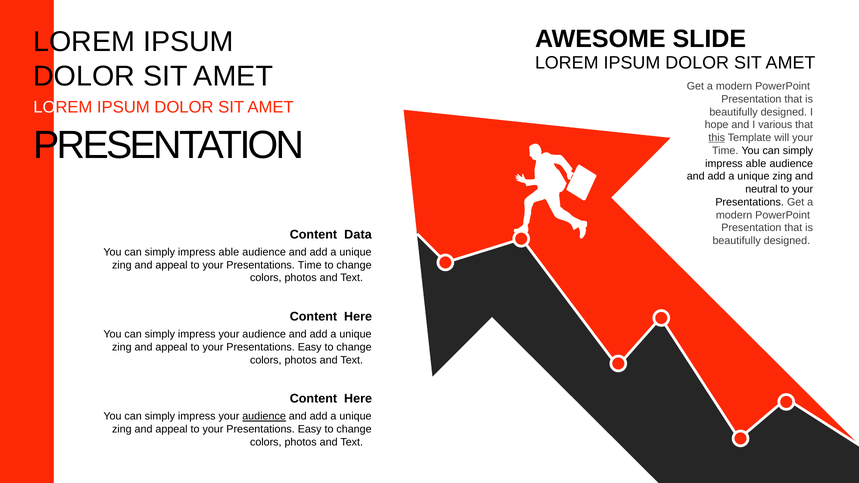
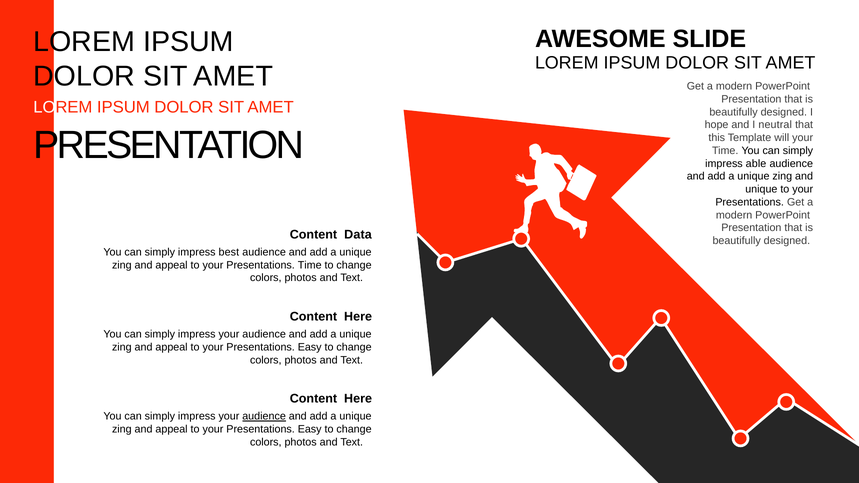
various: various -> neutral (775, 125)
this underline: present -> none (717, 138)
neutral: neutral -> unique (761, 189)
able: able -> best (229, 252)
